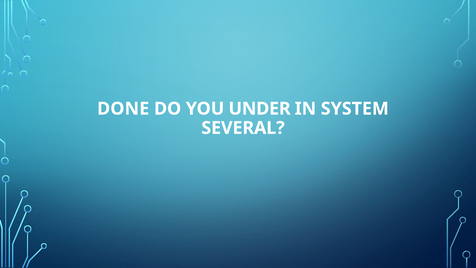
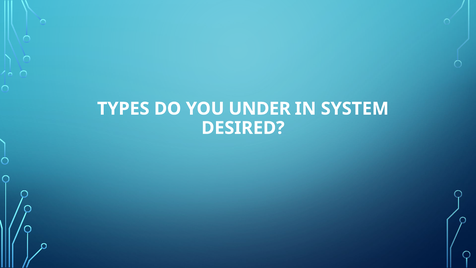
DONE: DONE -> TYPES (123, 109)
SEVERAL: SEVERAL -> DESIRED (243, 128)
